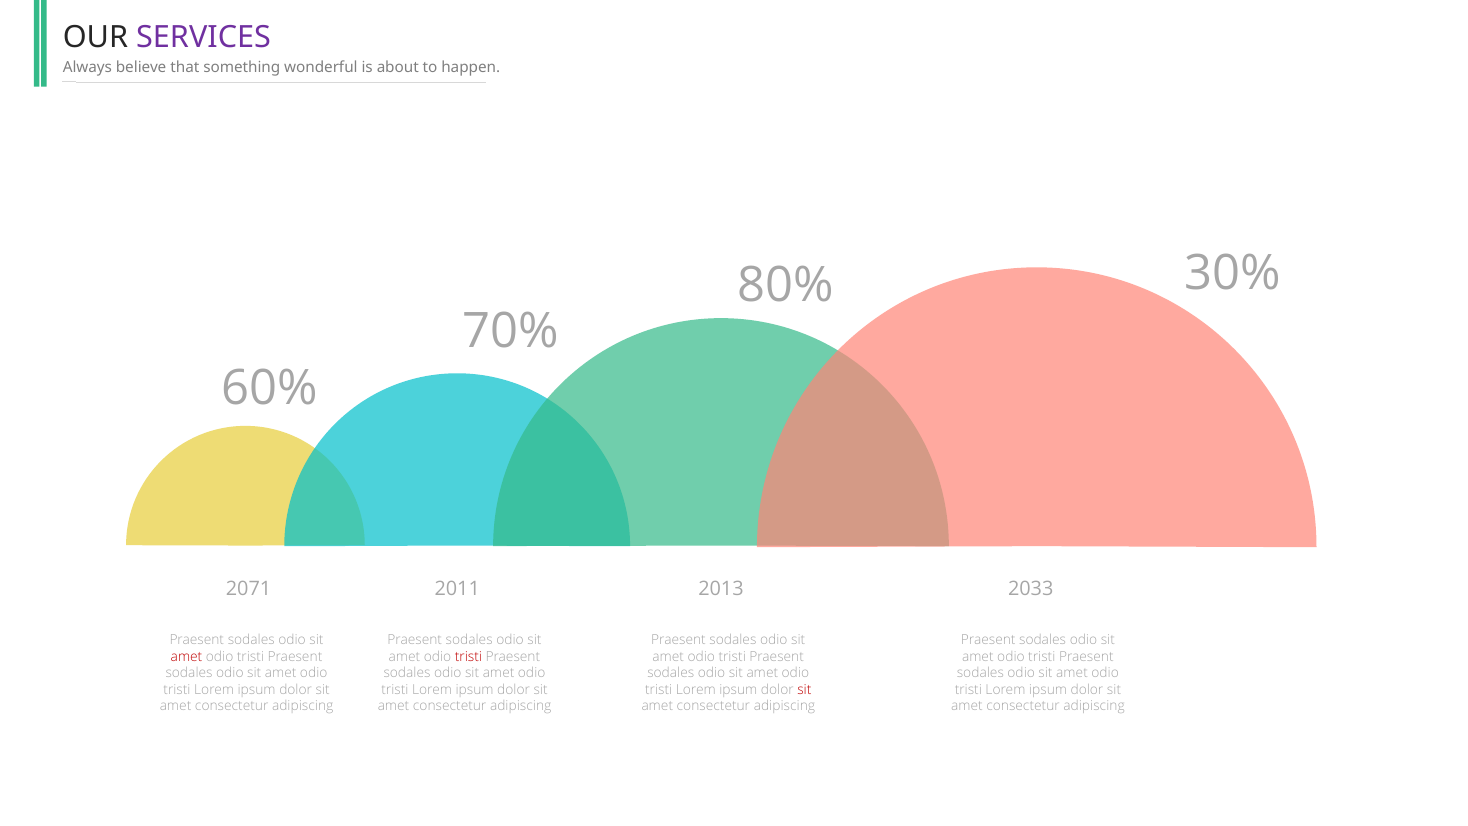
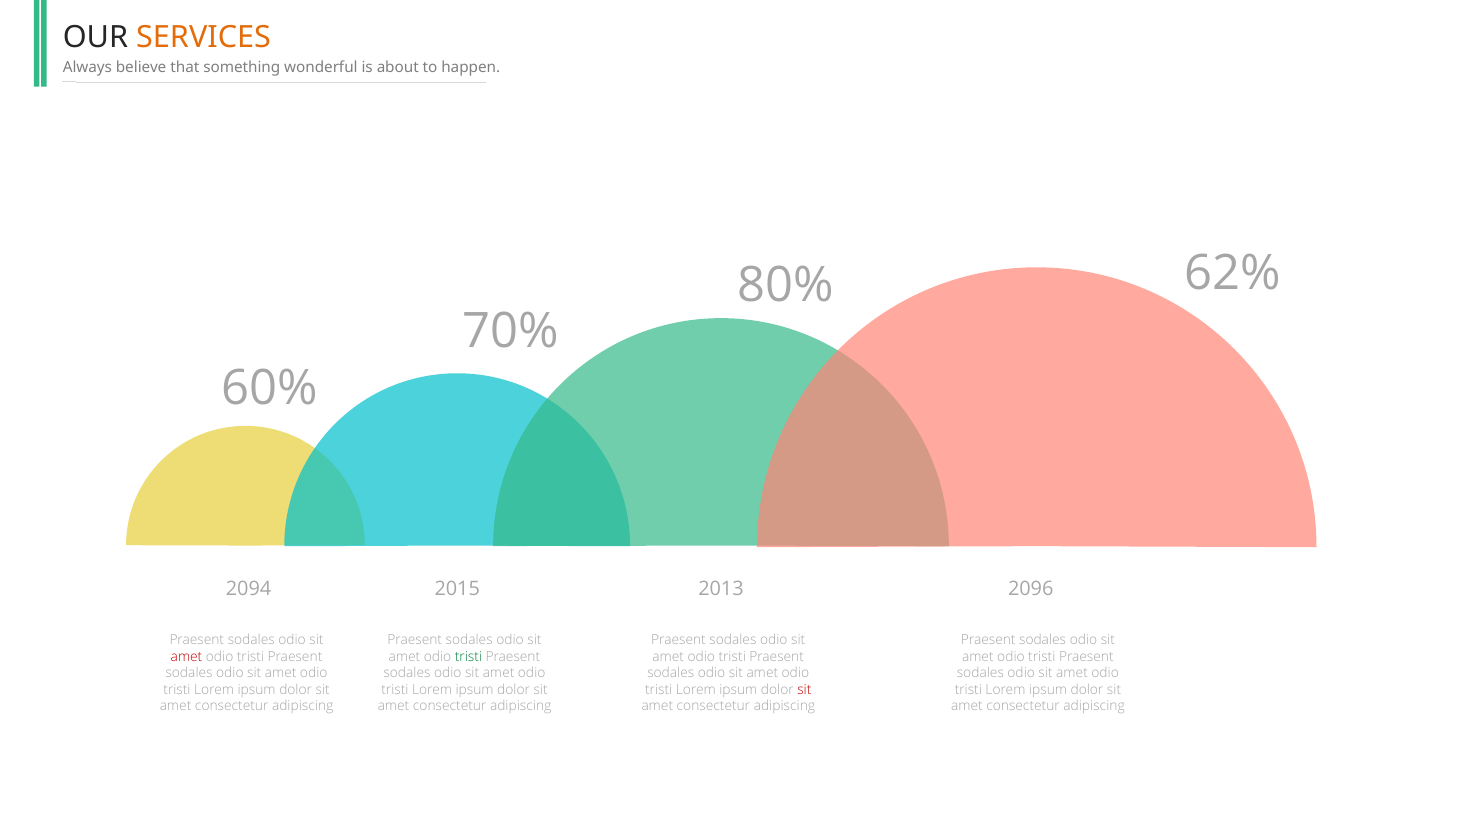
SERVICES colour: purple -> orange (204, 38)
30%: 30% -> 62% (1233, 273)
2071: 2071 -> 2094 (249, 588)
2011: 2011 -> 2015 (457, 588)
2033: 2033 -> 2096 (1031, 588)
tristi colour: red -> green (468, 656)
